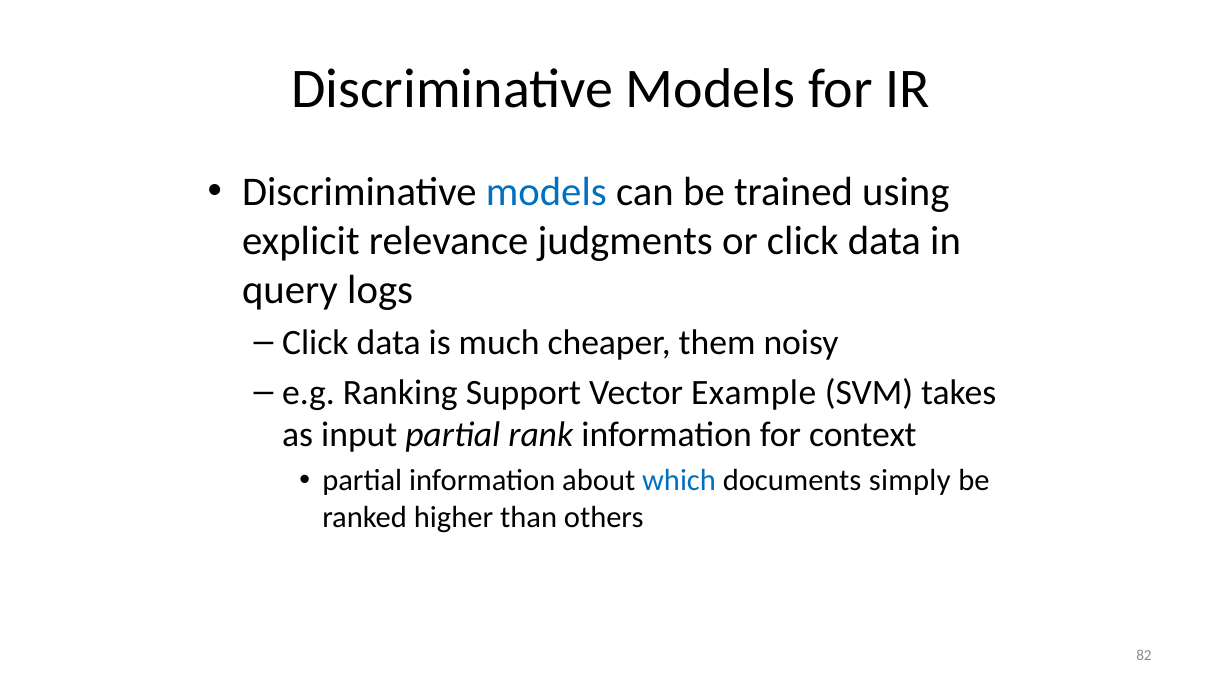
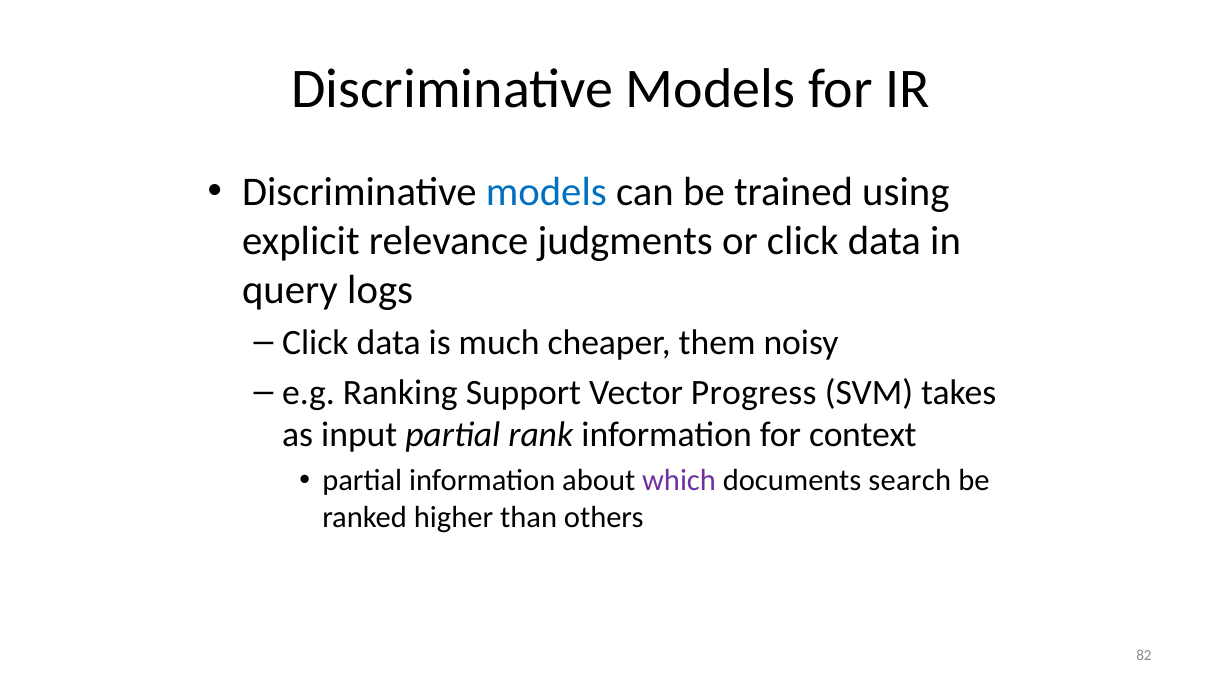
Example: Example -> Progress (754, 393)
which colour: blue -> purple (679, 481)
simply: simply -> search (910, 481)
